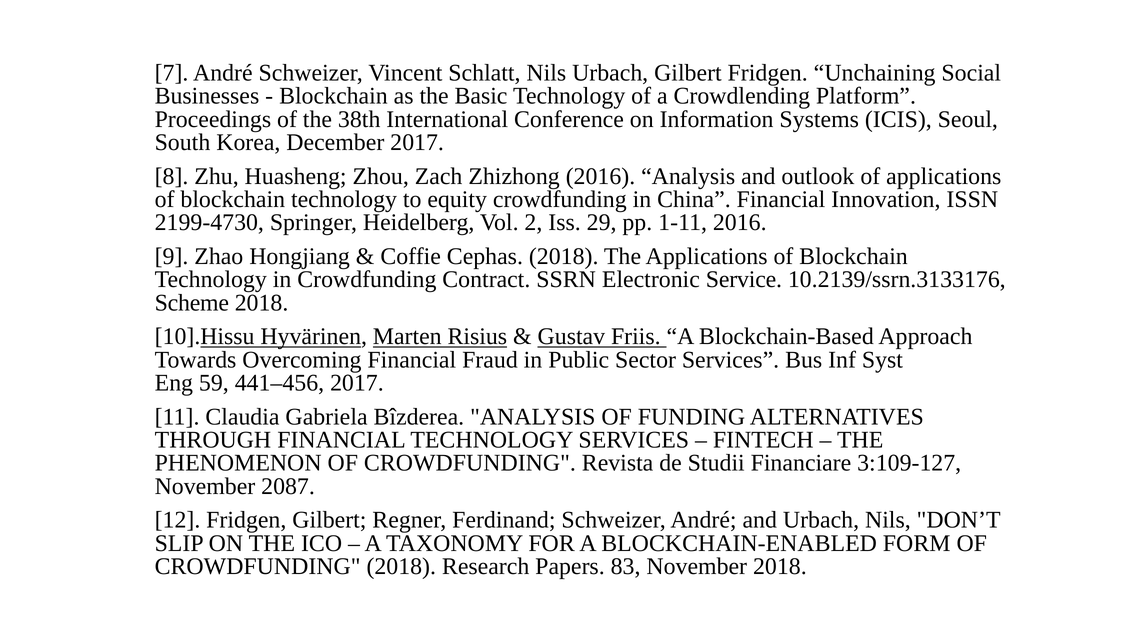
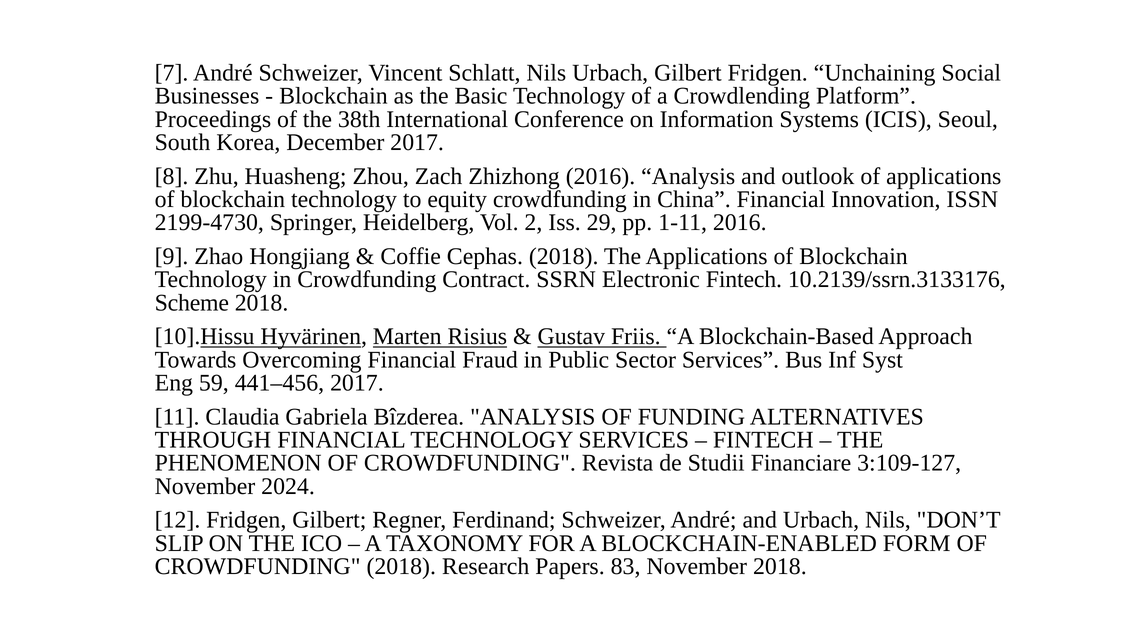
Electronic Service: Service -> Fintech (744, 280)
2087: 2087 -> 2024 (288, 486)
